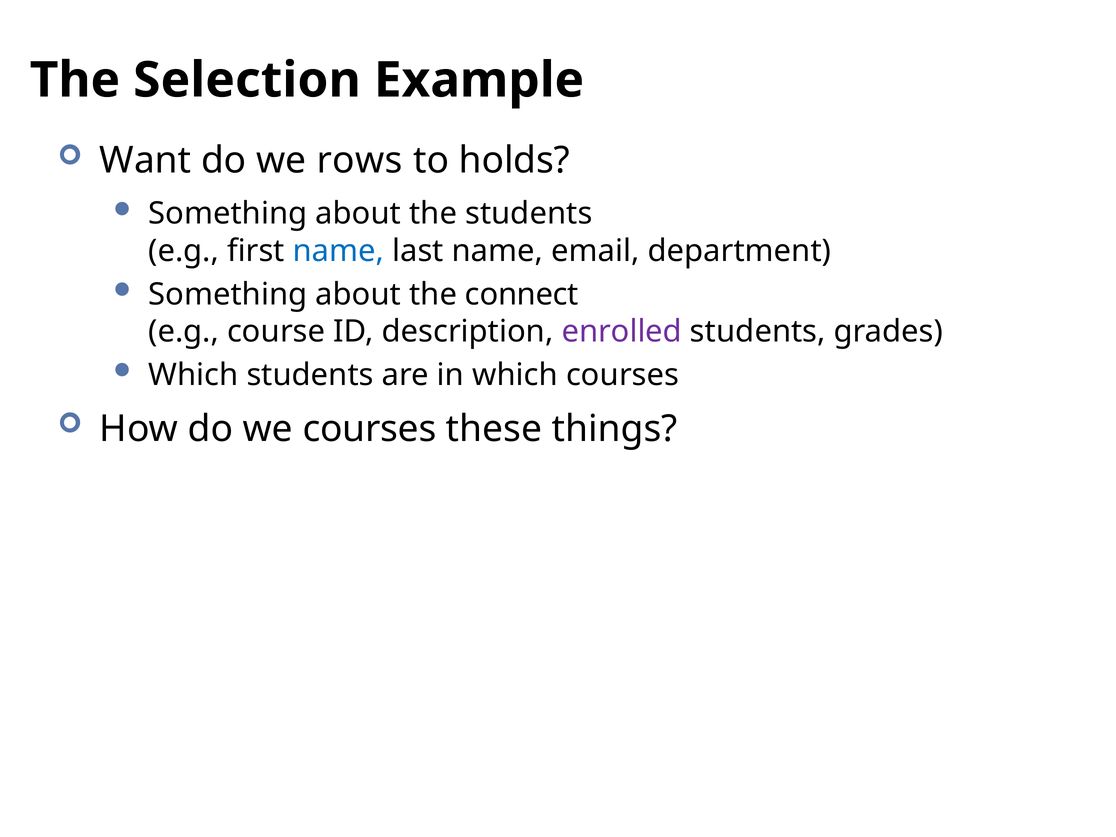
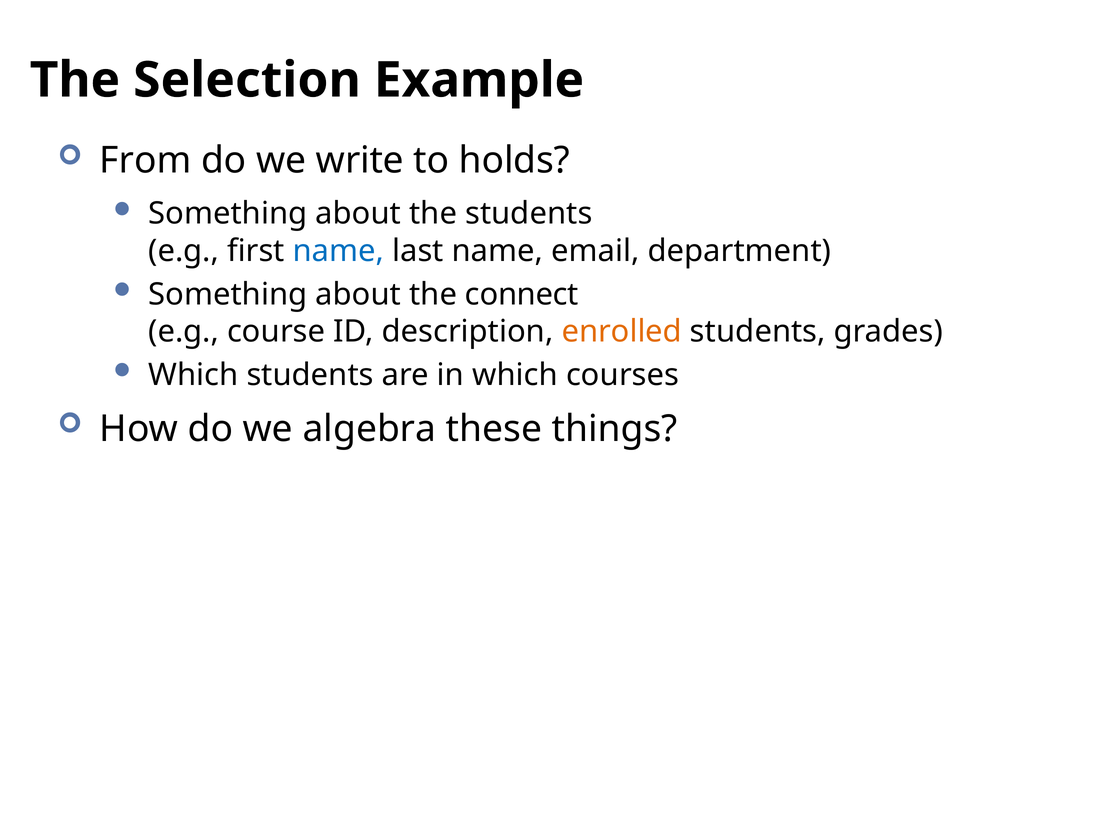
Want: Want -> From (145, 161)
rows: rows -> write (360, 161)
enrolled colour: purple -> orange (622, 332)
we courses: courses -> algebra (369, 429)
